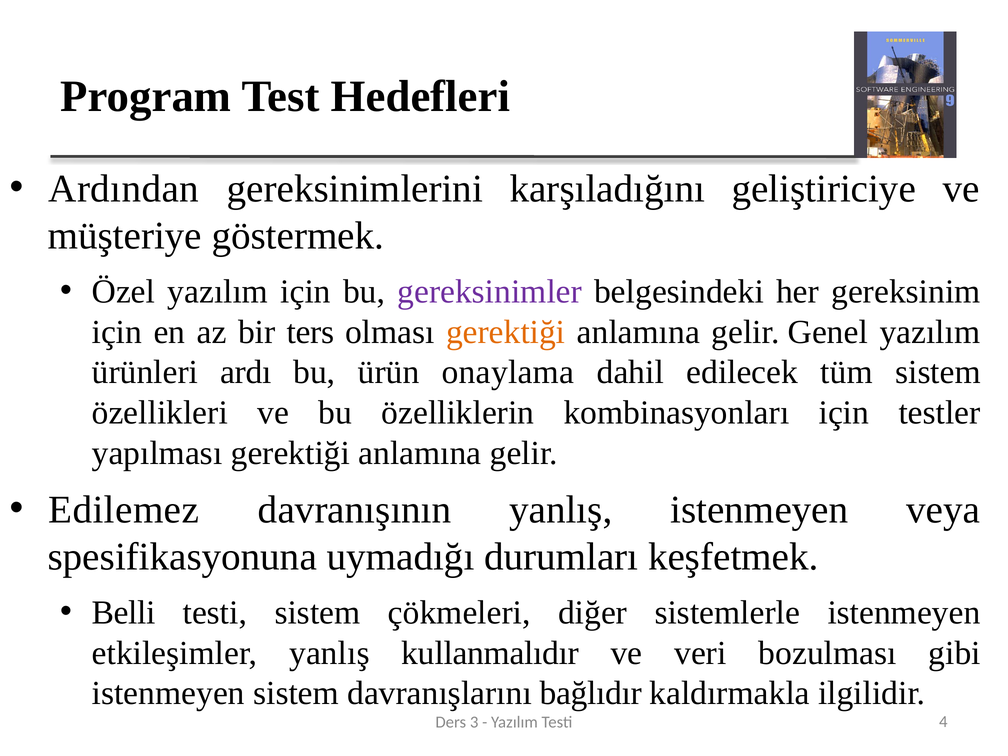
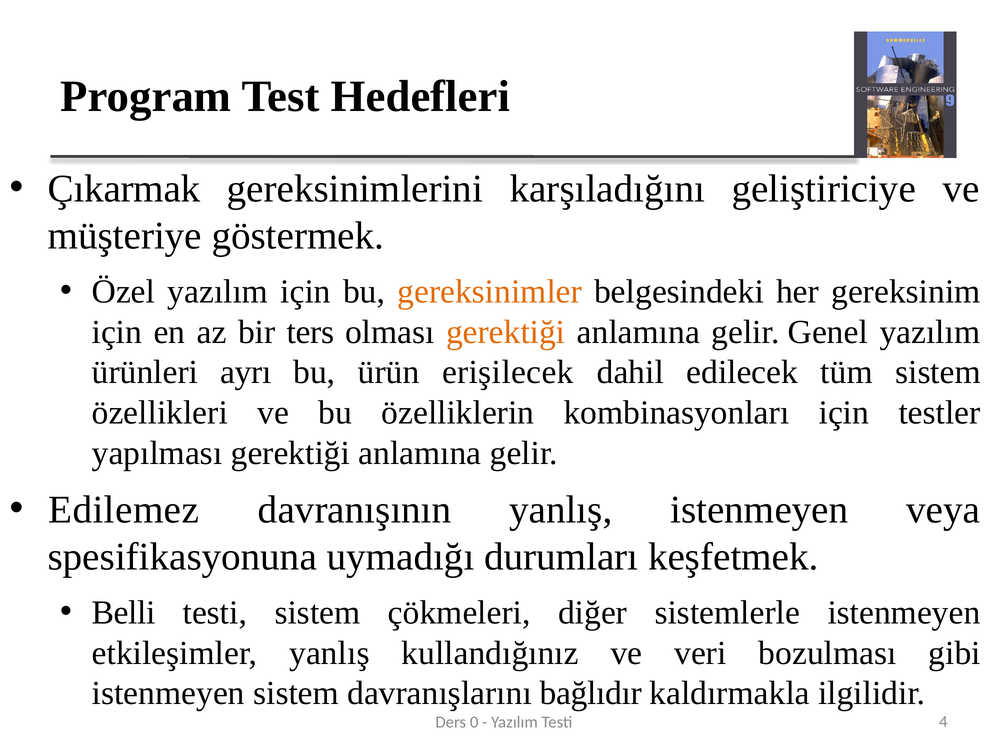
Ardından: Ardından -> Çıkarmak (124, 189)
gereksinimler colour: purple -> orange (490, 292)
ardı: ardı -> ayrı (246, 372)
onaylama: onaylama -> erişilecek (508, 372)
kullanmalıdır: kullanmalıdır -> kullandığınız (490, 653)
3: 3 -> 0 (474, 722)
